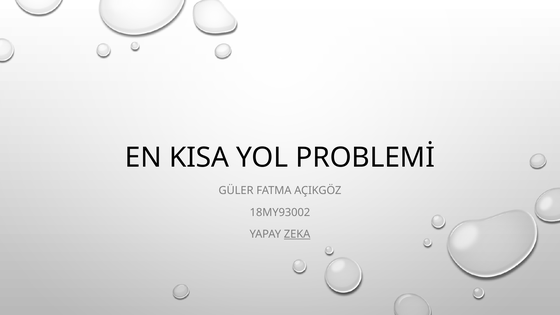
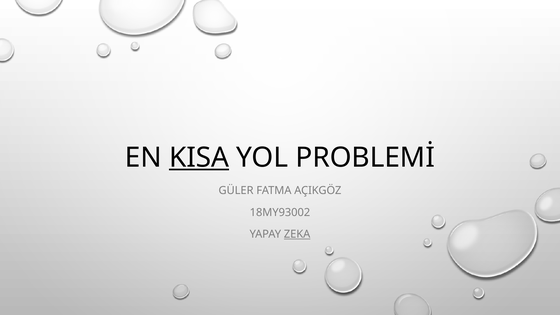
KISA underline: none -> present (199, 158)
